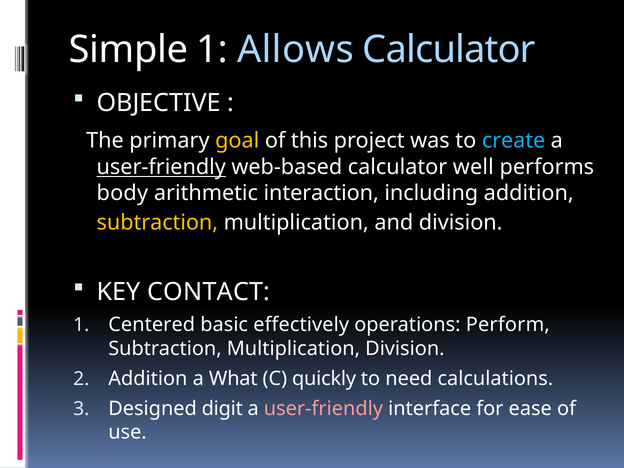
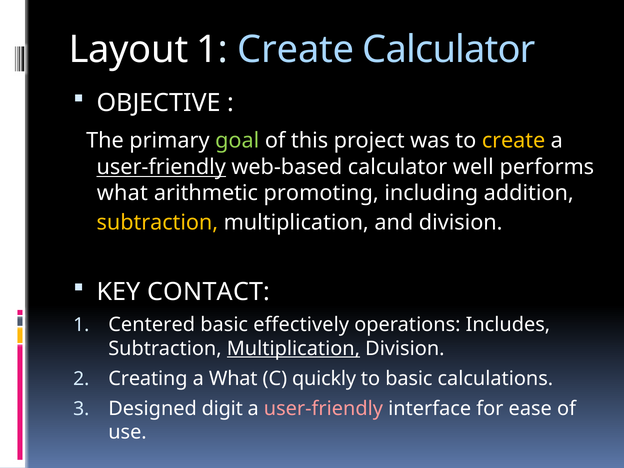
Simple: Simple -> Layout (128, 49)
1 Allows: Allows -> Create (296, 49)
goal colour: yellow -> light green (237, 140)
create colour: light blue -> yellow (514, 140)
body: body -> what (122, 193)
interaction: interaction -> promoting (321, 193)
Perform: Perform -> Includes (508, 325)
Multiplication underline: none -> present (293, 349)
Addition: Addition -> Creating (148, 379)
to need: need -> basic (409, 379)
